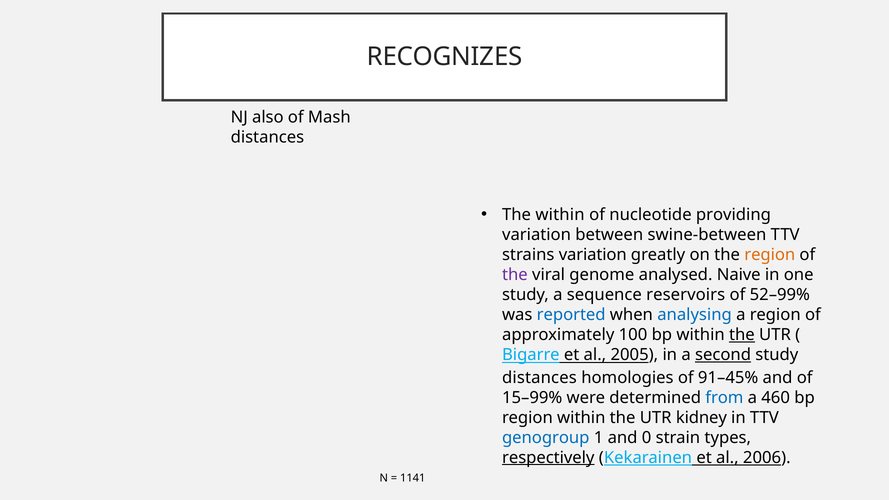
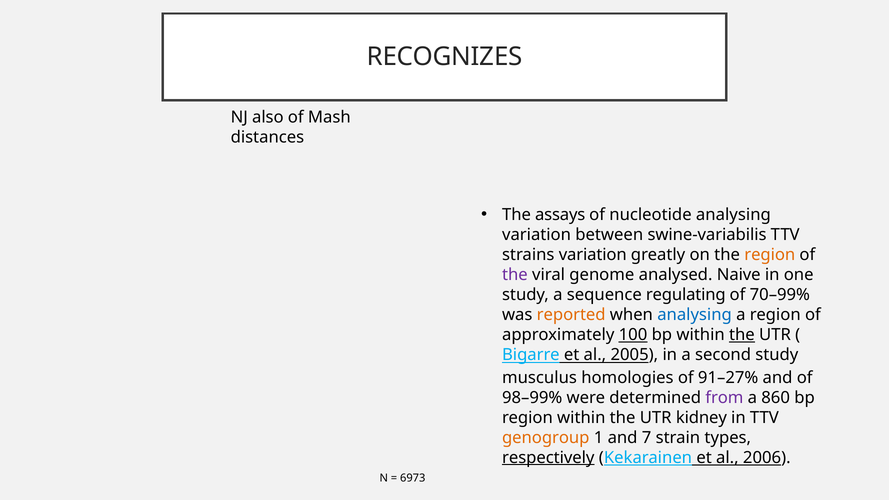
The within: within -> assays (560, 215)
nucleotide providing: providing -> analysing (733, 215)
swine-between: swine-between -> swine-variabilis (707, 235)
reservoirs: reservoirs -> regulating (686, 295)
52–99%: 52–99% -> 70–99% (780, 295)
reported colour: blue -> orange (571, 315)
100 underline: none -> present (633, 335)
second underline: present -> none (723, 355)
distances: distances -> musculus (539, 378)
91–45%: 91–45% -> 91–27% (728, 378)
15–99%: 15–99% -> 98–99% (532, 398)
from colour: blue -> purple (724, 398)
460: 460 -> 860 (776, 398)
genogroup colour: blue -> orange (546, 438)
0: 0 -> 7 (647, 438)
1141: 1141 -> 6973 (413, 478)
